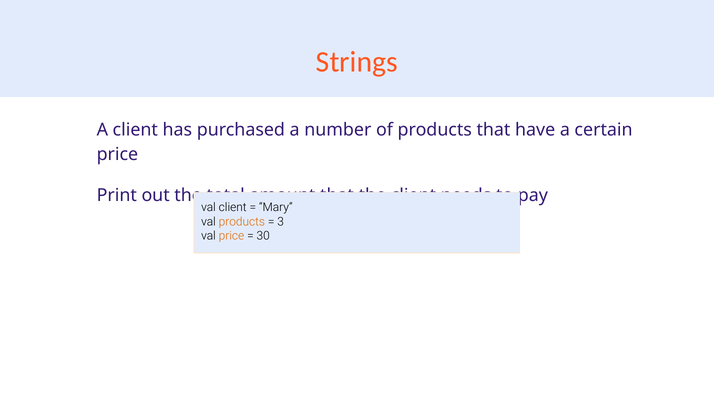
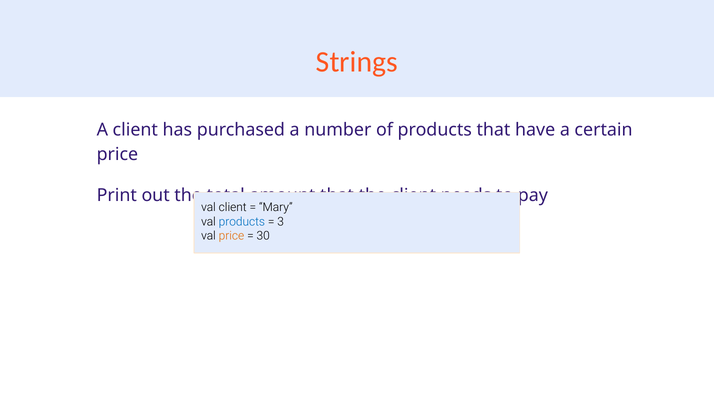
products colour: orange -> blue (242, 221)
